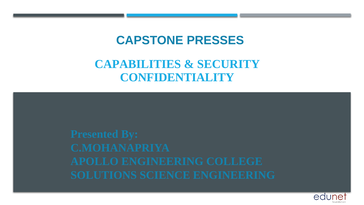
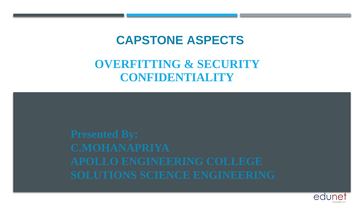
PRESSES: PRESSES -> ASPECTS (215, 40)
CAPABILITIES: CAPABILITIES -> OVERFITTING (138, 64)
